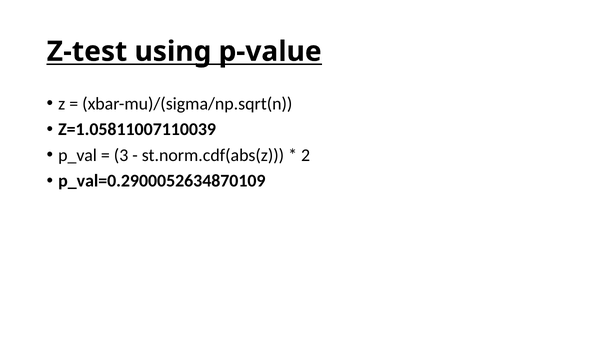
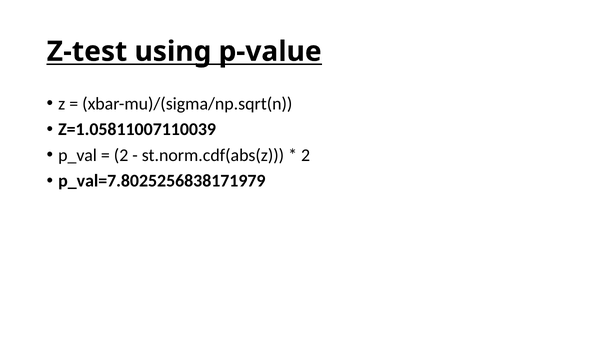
3: 3 -> 2 (121, 155)
p_val=0.2900052634870109: p_val=0.2900052634870109 -> p_val=7.8025256838171979 (162, 181)
